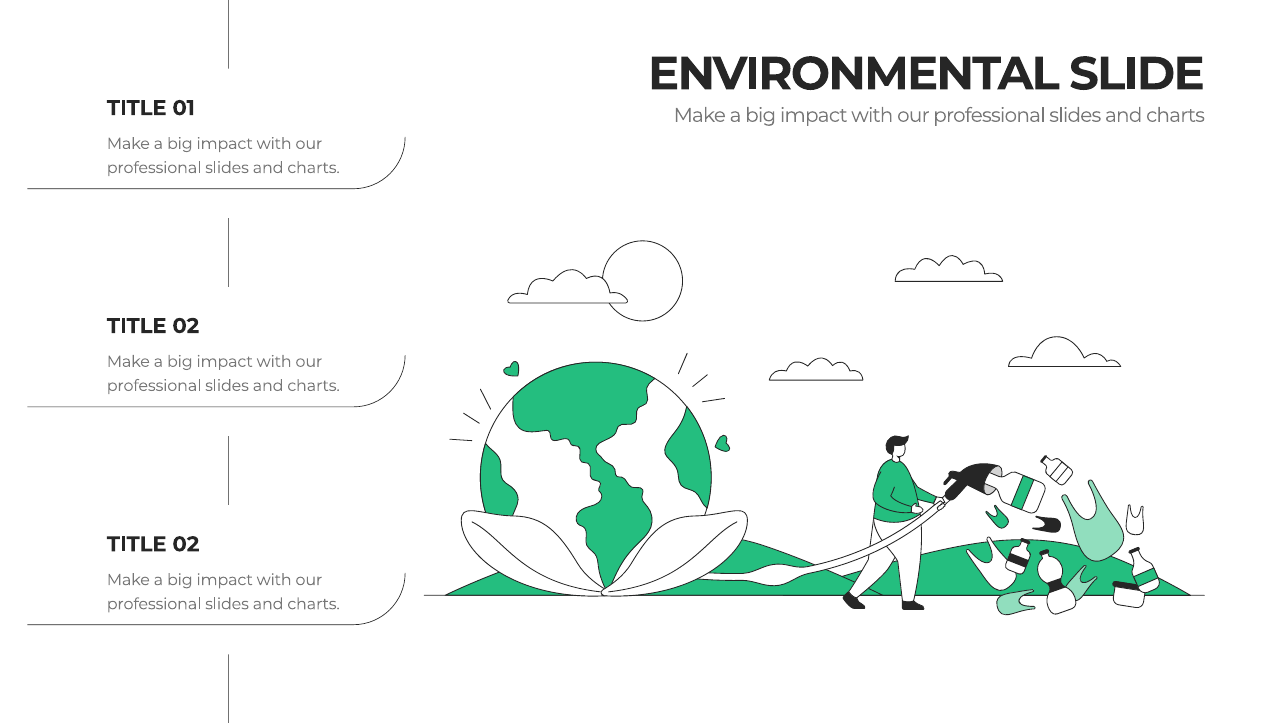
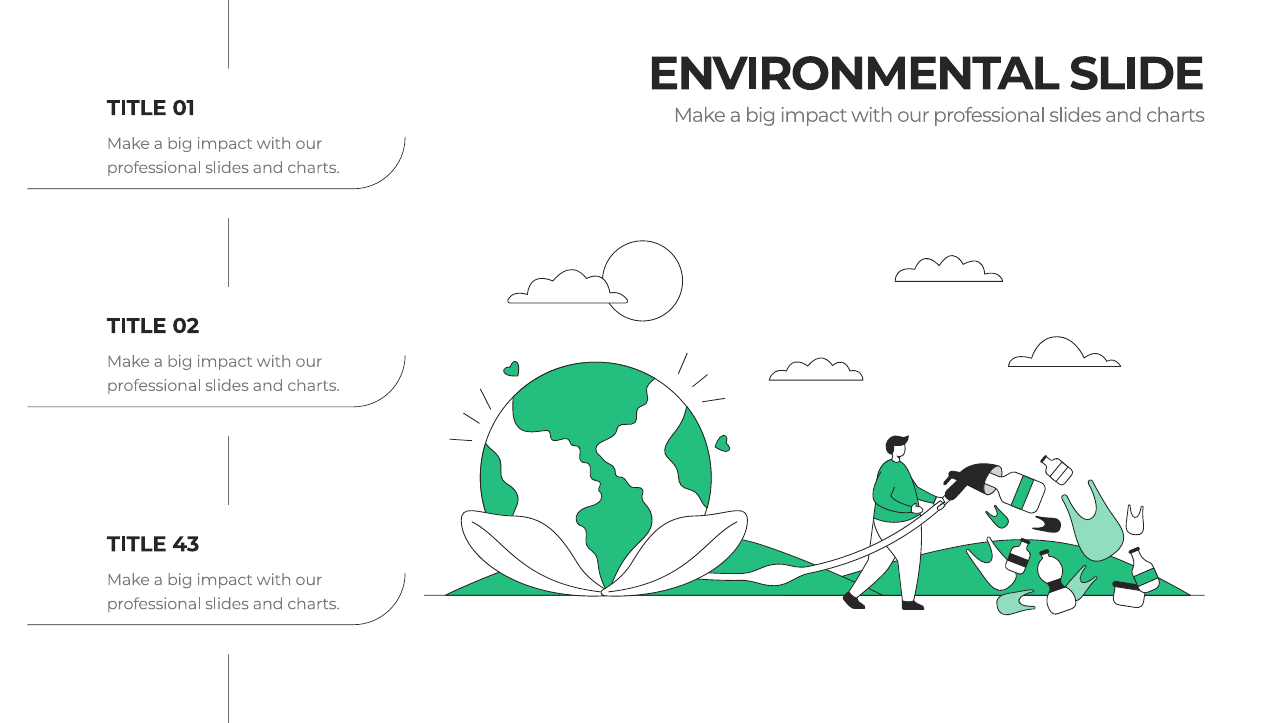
02: 02 -> 43 (186, 544)
